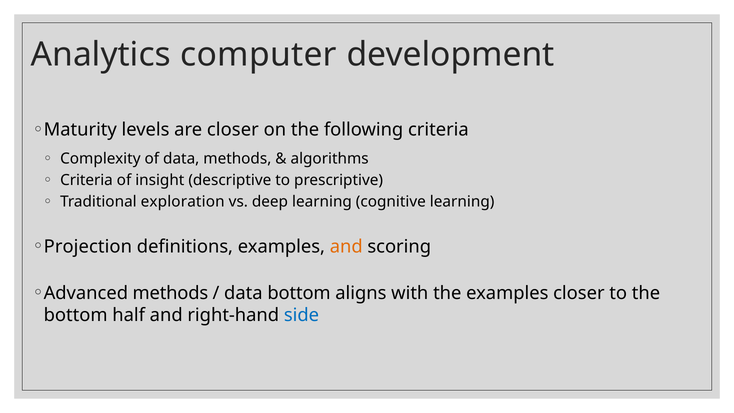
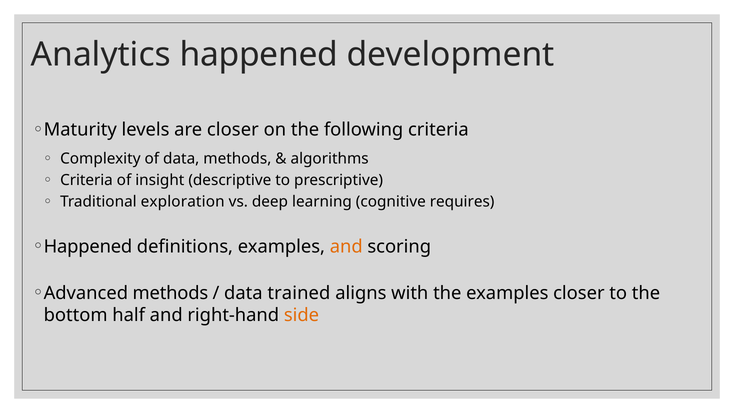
Analytics computer: computer -> happened (259, 55)
cognitive learning: learning -> requires (462, 202)
Projection: Projection -> Happened (88, 246)
data bottom: bottom -> trained (299, 293)
side colour: blue -> orange (301, 315)
